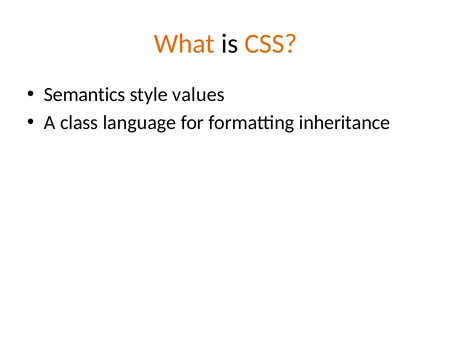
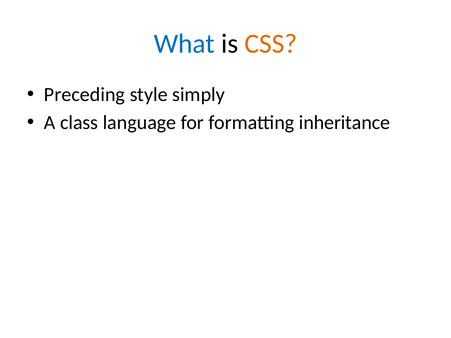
What colour: orange -> blue (184, 44)
Semantics: Semantics -> Preceding (85, 95)
values: values -> simply (199, 95)
